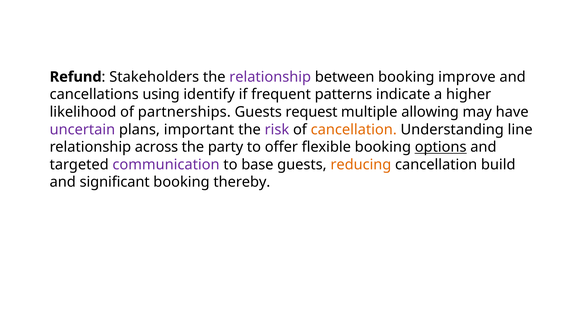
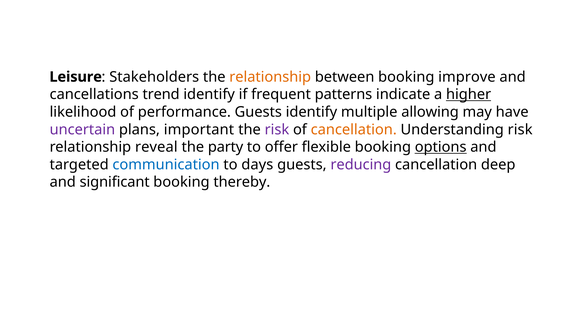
Refund: Refund -> Leisure (76, 77)
relationship colour: purple -> orange (270, 77)
using: using -> trend (161, 94)
higher underline: none -> present (469, 94)
partnerships: partnerships -> performance (184, 112)
Guests request: request -> identify (311, 112)
Understanding line: line -> risk (520, 130)
across: across -> reveal (156, 147)
communication colour: purple -> blue (166, 165)
base: base -> days (257, 165)
reducing colour: orange -> purple (361, 165)
build: build -> deep (498, 165)
